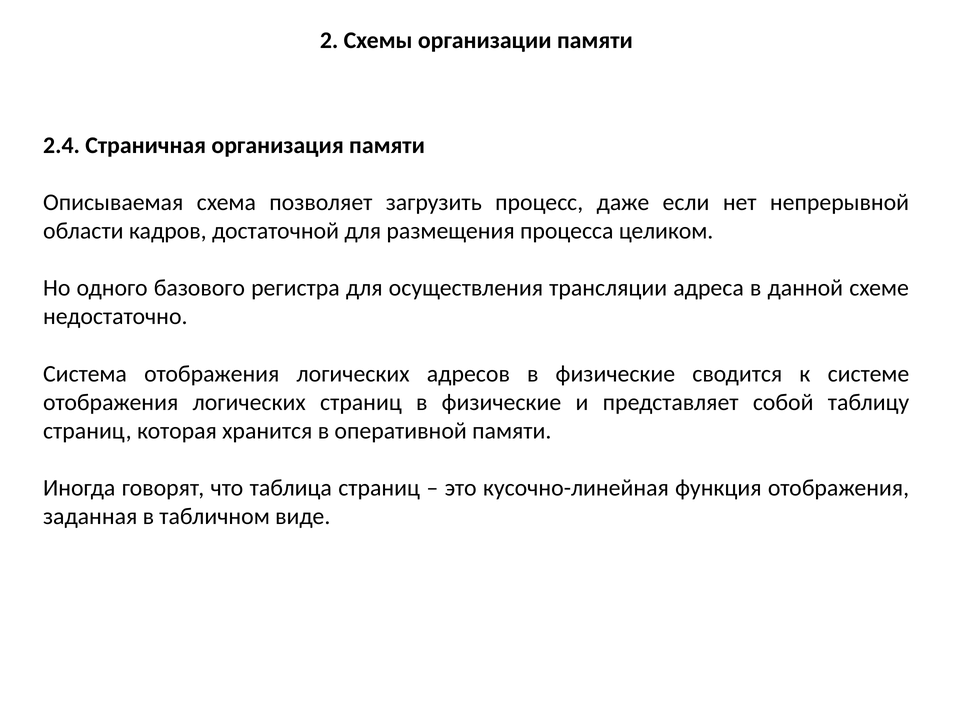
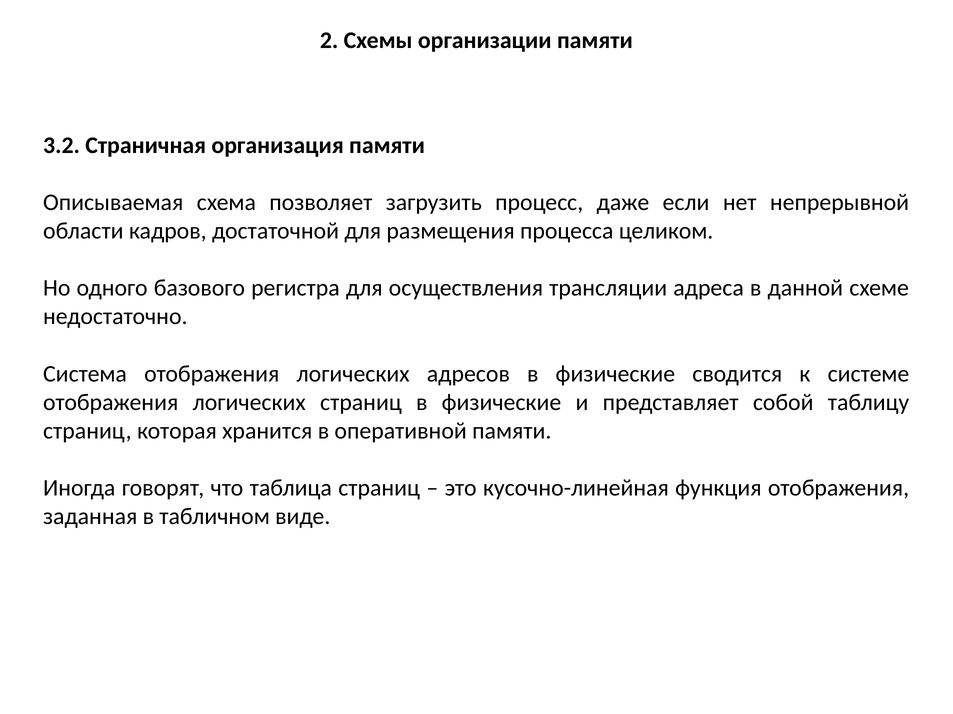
2.4: 2.4 -> 3.2 (62, 145)
